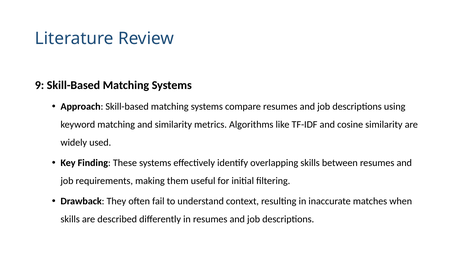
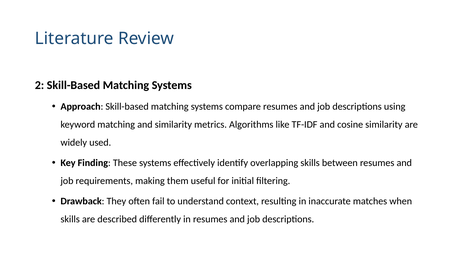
9: 9 -> 2 (39, 85)
